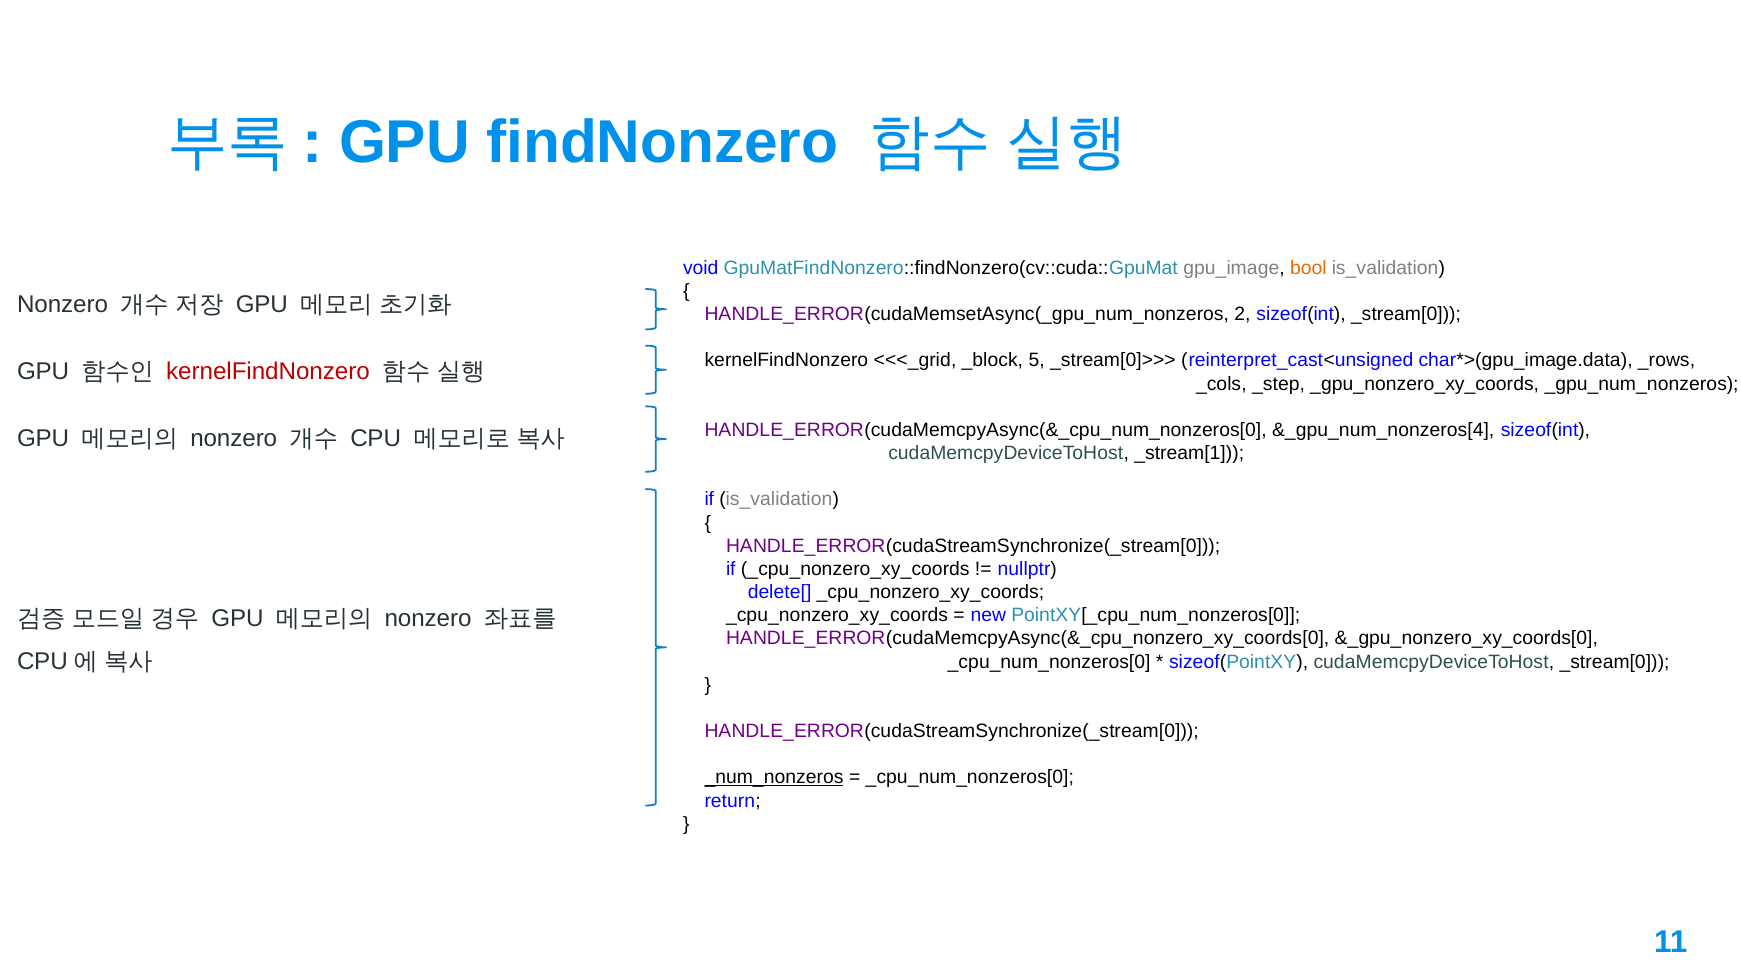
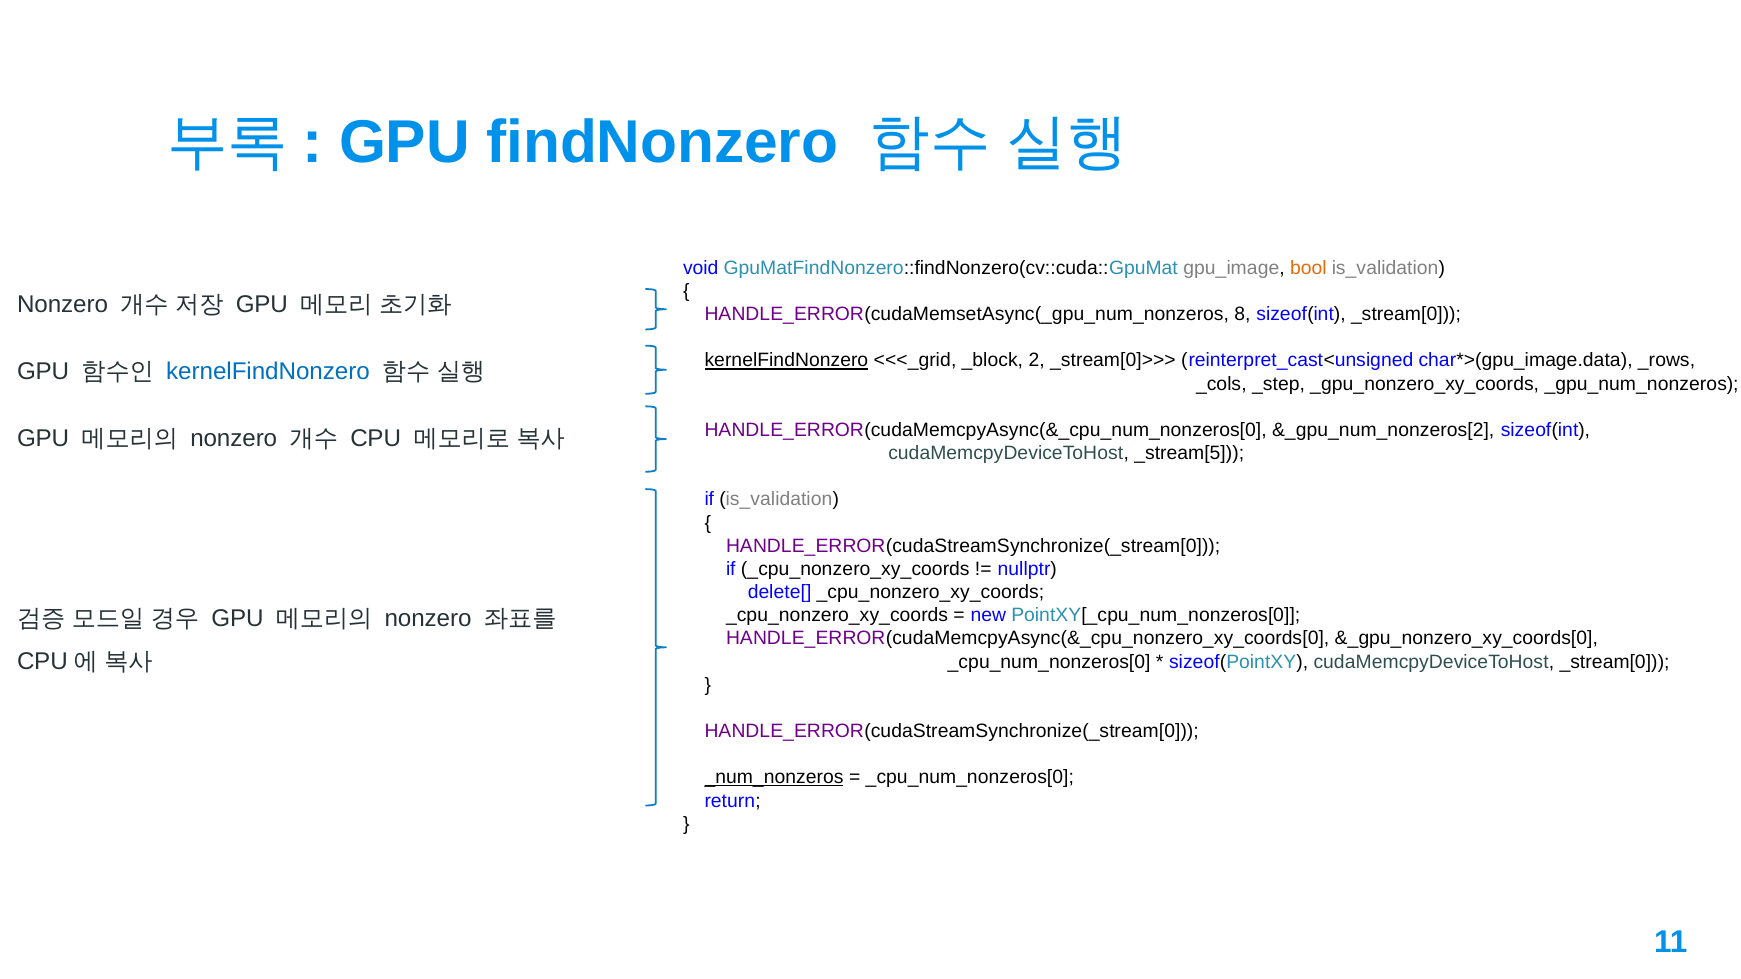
2: 2 -> 8 (1242, 314)
kernelFindNonzero underline: none -> present (786, 361)
5: 5 -> 2 (1037, 361)
kernelFindNonzero colour: red -> blue (268, 372)
&_gpu_num_nonzeros[4: &_gpu_num_nonzeros[4 -> &_gpu_num_nonzeros[2 (1383, 430)
_stream[1: _stream[1 -> _stream[5 (1189, 453)
